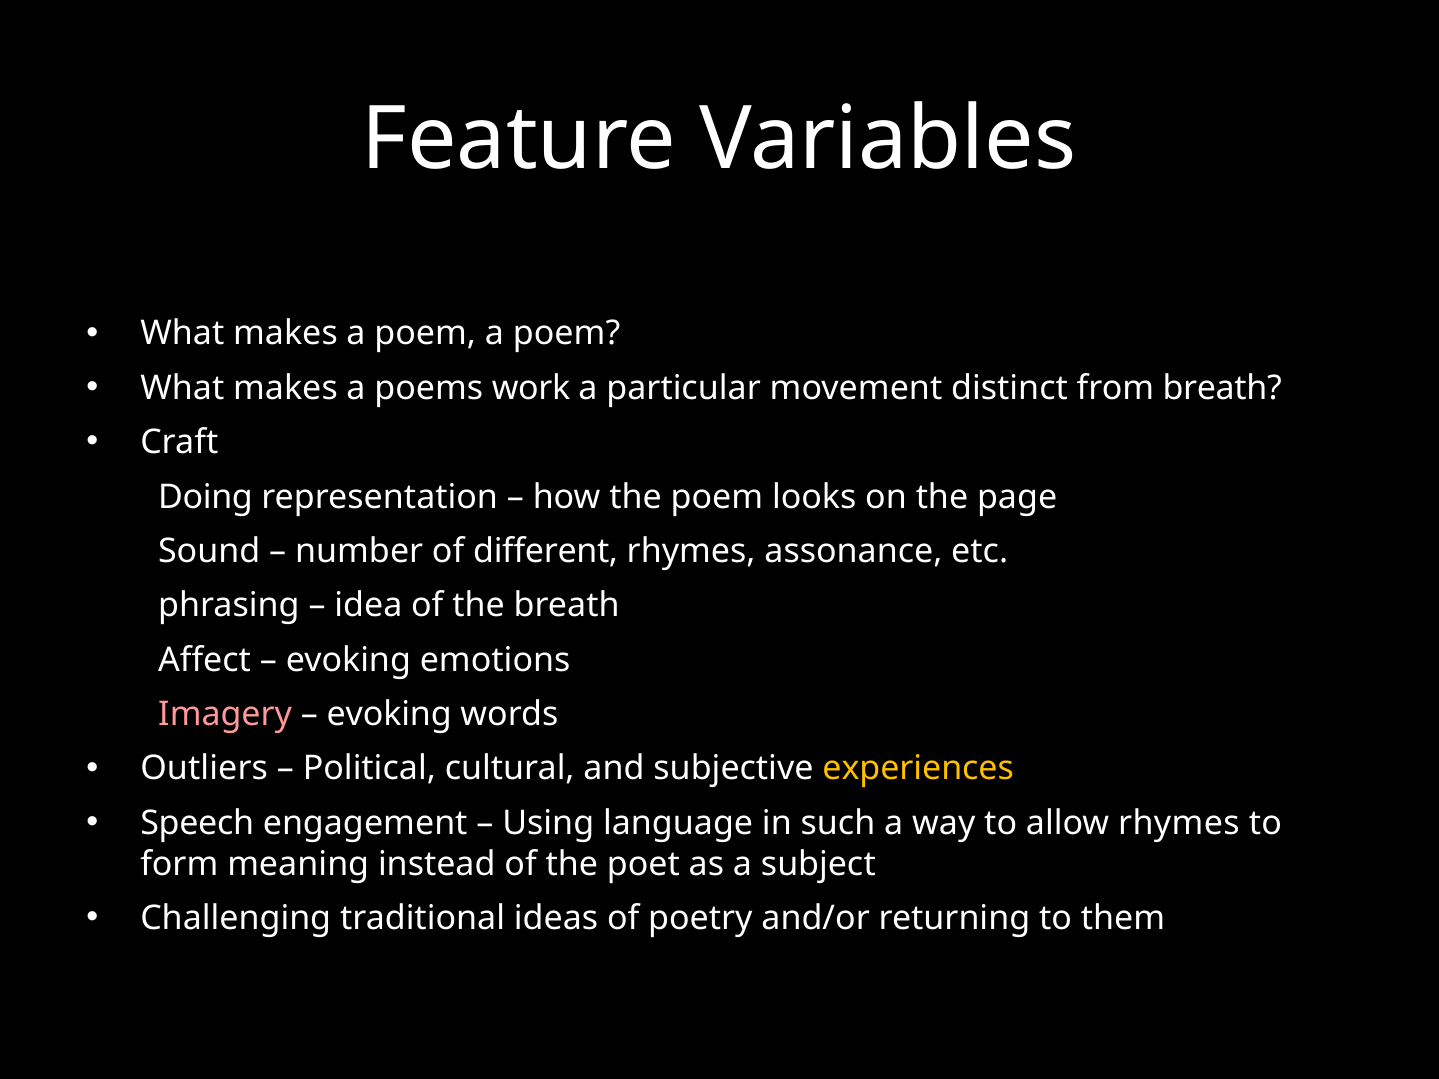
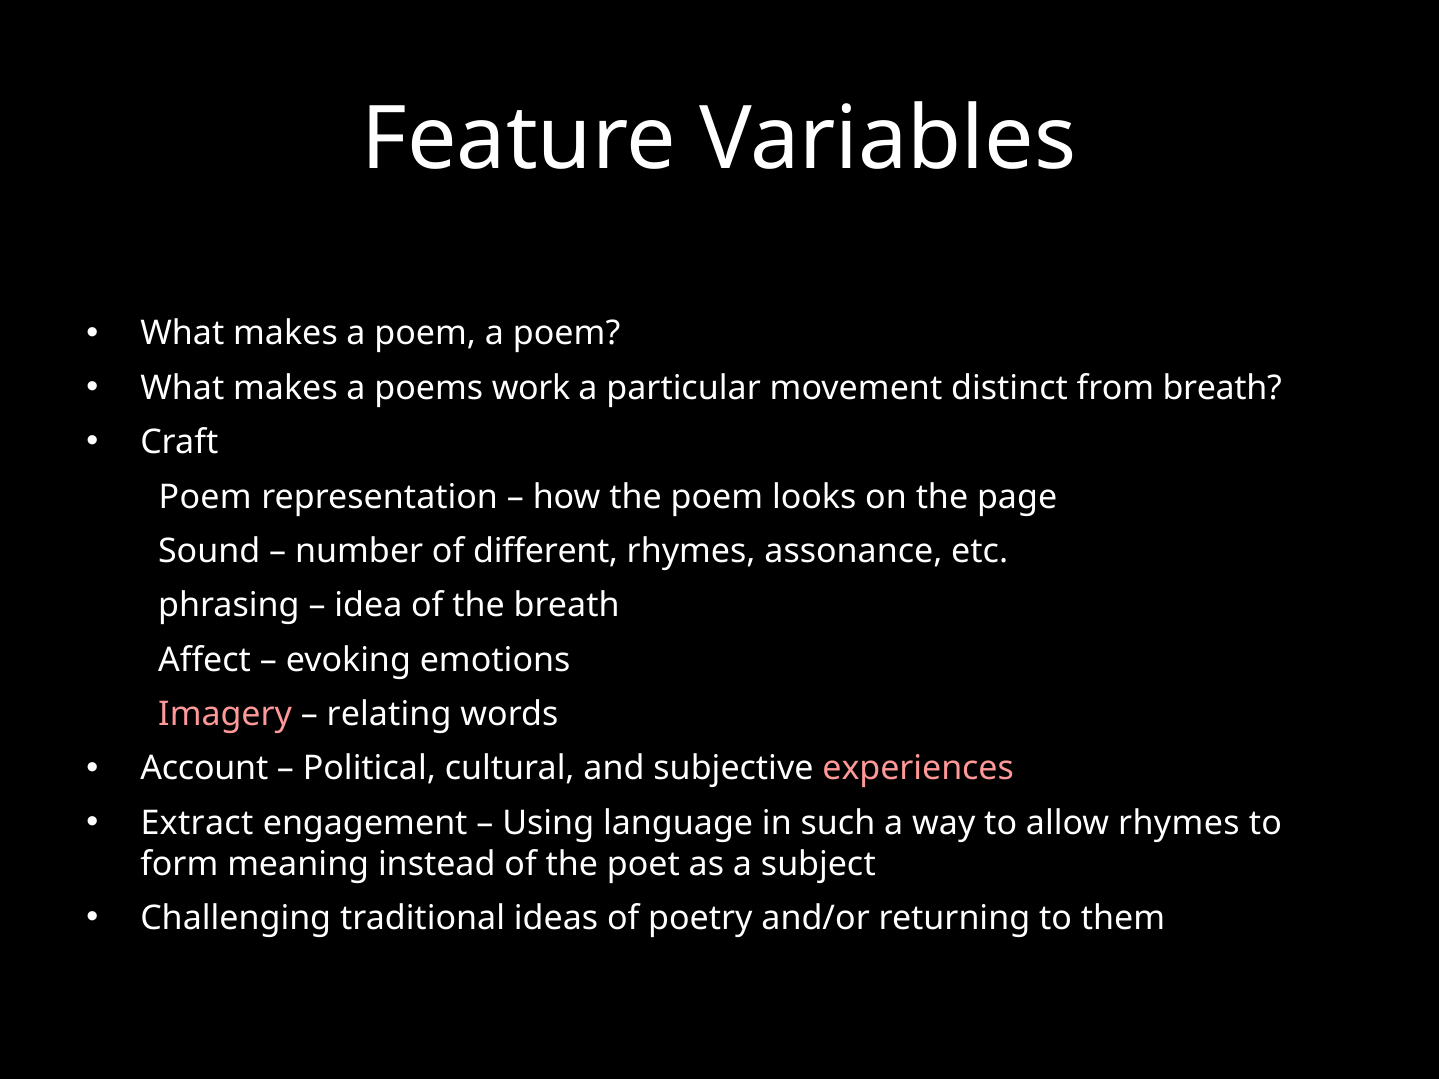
Doing: Doing -> Poem (205, 497)
evoking: evoking -> relating (389, 714)
Outliers: Outliers -> Account (204, 769)
experiences colour: yellow -> pink (918, 769)
Speech: Speech -> Extract (197, 823)
